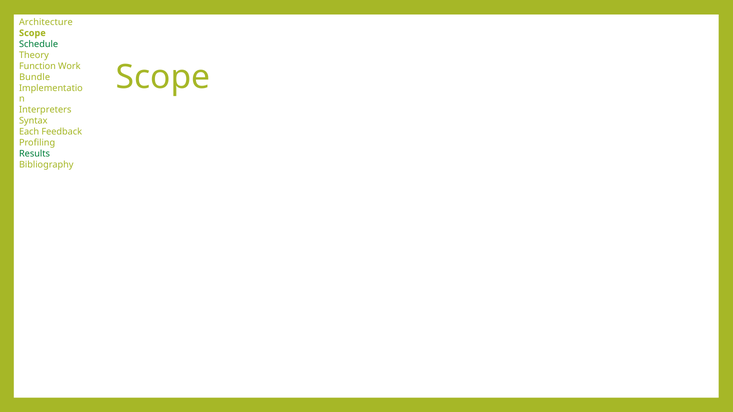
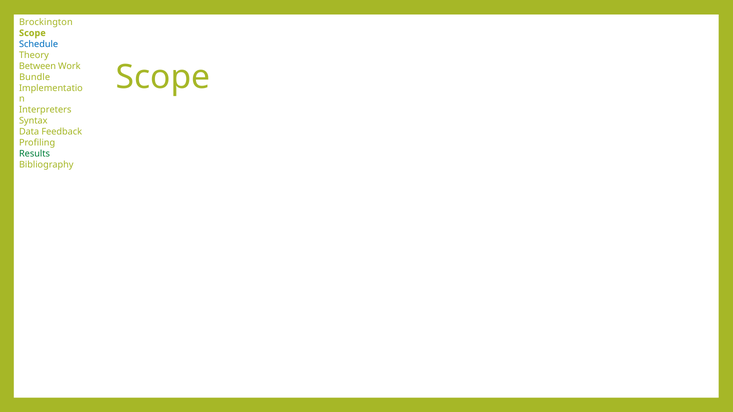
Architecture: Architecture -> Brockington (46, 22)
Schedule colour: green -> blue (39, 44)
Function: Function -> Between (37, 66)
Each: Each -> Data (29, 132)
